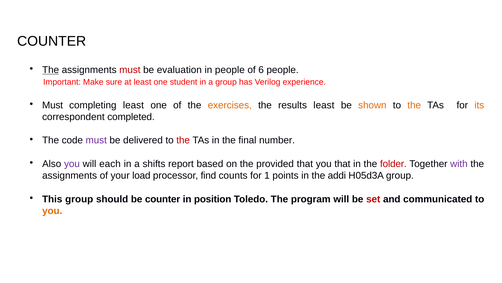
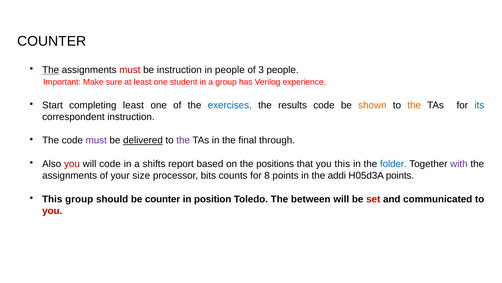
be evaluation: evaluation -> instruction (179, 70)
6: 6 -> 3 (261, 70)
Must: Must -> Start (53, 105)
exercises colour: orange -> blue (230, 105)
results least: least -> code (324, 105)
its colour: orange -> blue (479, 105)
correspondent completed: completed -> instruction (131, 117)
delivered underline: none -> present (143, 140)
the colour: red -> purple (183, 140)
number: number -> through (277, 140)
you colour: purple -> red (72, 164)
will each: each -> code (110, 164)
provided: provided -> positions (275, 164)
you that: that -> this (342, 164)
folder colour: red -> blue (393, 164)
load: load -> size (141, 175)
find: find -> bits (208, 175)
1: 1 -> 8 (267, 175)
H05d3A group: group -> points (400, 175)
program: program -> between (311, 199)
you colour: orange -> red (52, 210)
